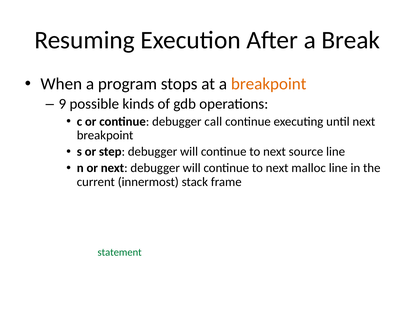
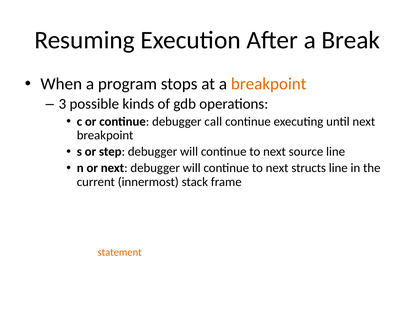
9: 9 -> 3 (62, 104)
malloc: malloc -> structs (309, 168)
statement colour: green -> orange (120, 252)
